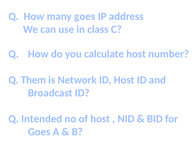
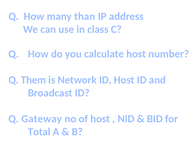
many goes: goes -> than (85, 16)
Intended: Intended -> Gateway (42, 119)
Goes: Goes -> Total (39, 132)
